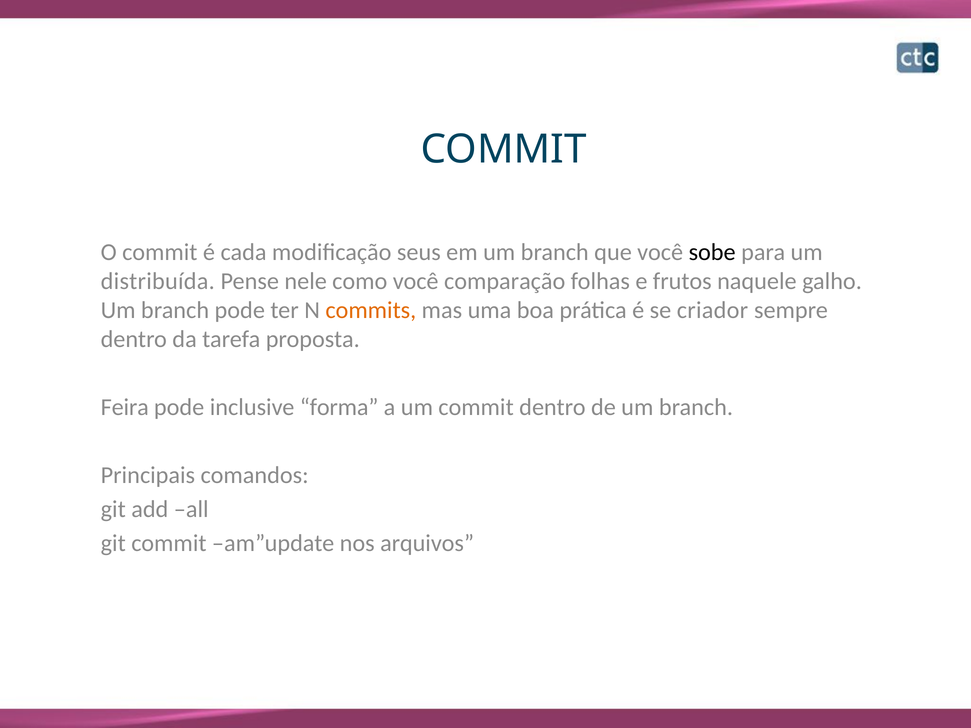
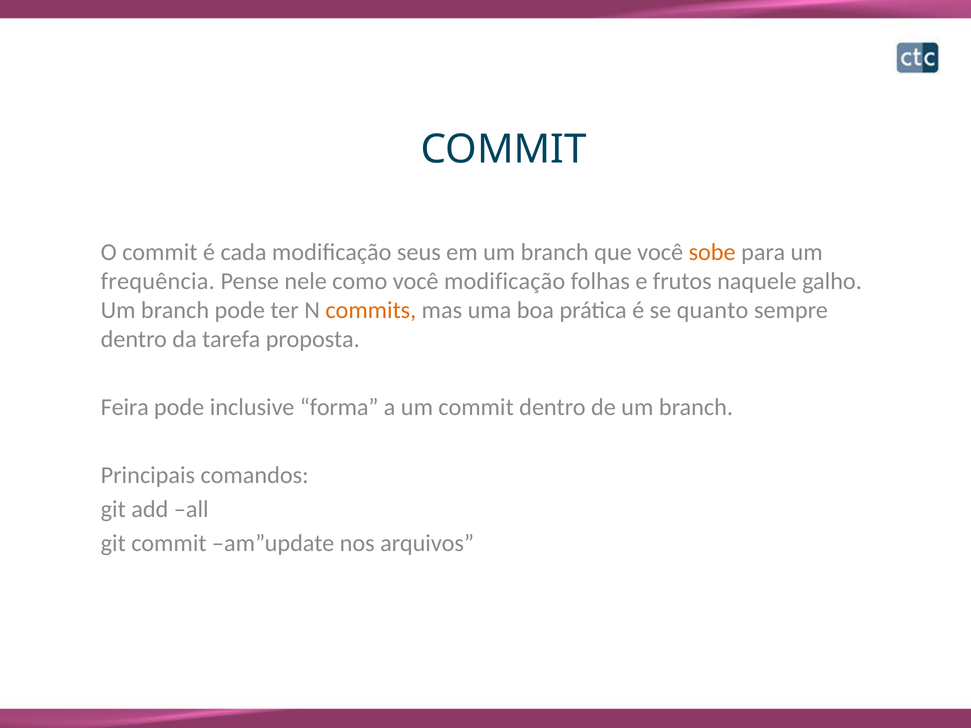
sobe colour: black -> orange (712, 252)
distribuída: distribuída -> frequência (158, 281)
você comparação: comparação -> modificação (505, 281)
criador: criador -> quanto (713, 310)
